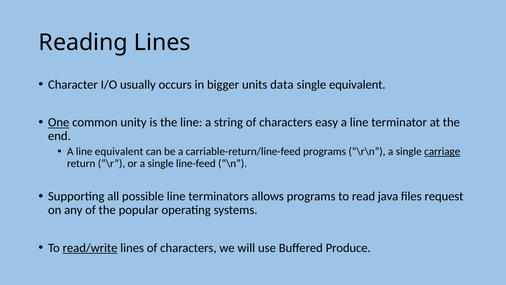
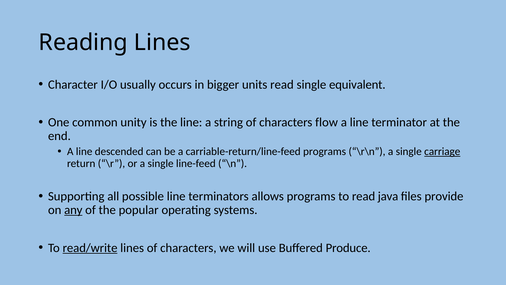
units data: data -> read (282, 84)
One underline: present -> none (59, 122)
easy: easy -> flow (327, 122)
line equivalent: equivalent -> descended (119, 151)
request: request -> provide (444, 196)
any underline: none -> present (73, 210)
